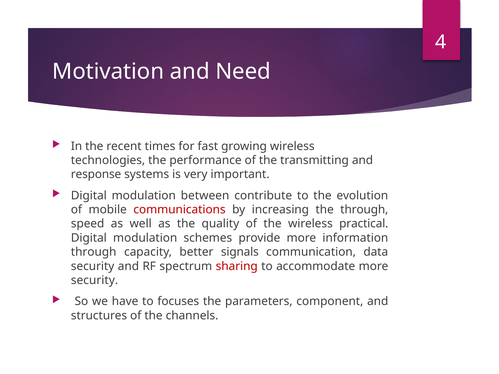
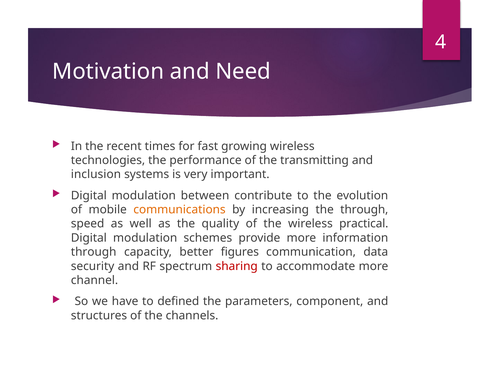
response: response -> inclusion (96, 175)
communications colour: red -> orange (179, 210)
signals: signals -> figures (240, 252)
security: security -> channel (95, 280)
focuses: focuses -> defined (178, 302)
